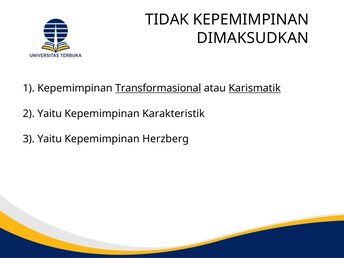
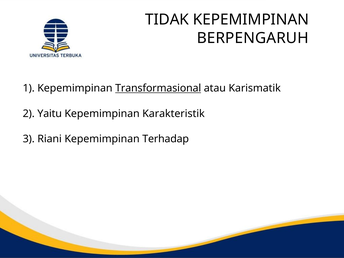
DIMAKSUDKAN: DIMAKSUDKAN -> BERPENGARUH (253, 38)
Karismatik underline: present -> none (255, 88)
3 Yaitu: Yaitu -> Riani (50, 139)
Herzberg: Herzberg -> Terhadap (166, 139)
